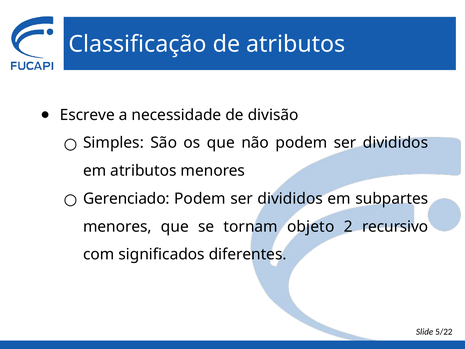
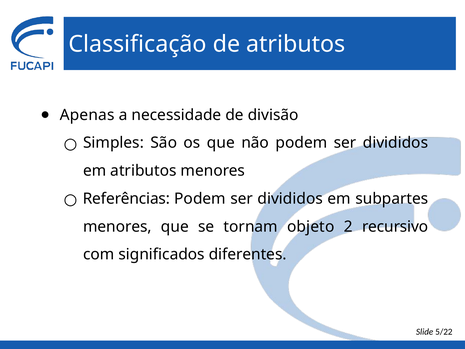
Escreve: Escreve -> Apenas (87, 115)
Gerenciado: Gerenciado -> Referências (126, 199)
